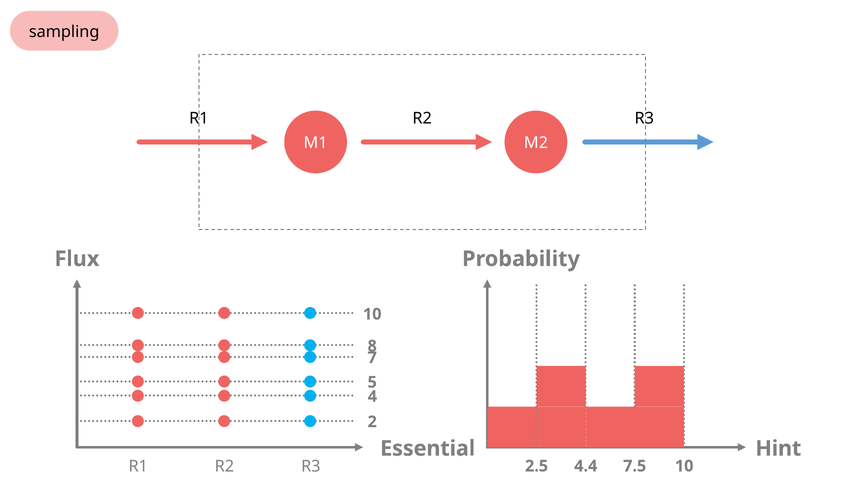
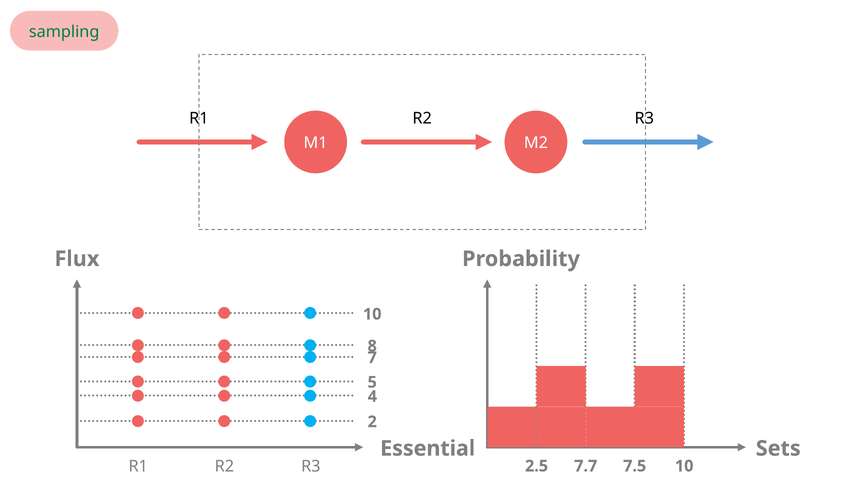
sampling colour: black -> green (64, 32)
Hint: Hint -> Sets (778, 449)
4.4: 4.4 -> 7.7 (586, 466)
